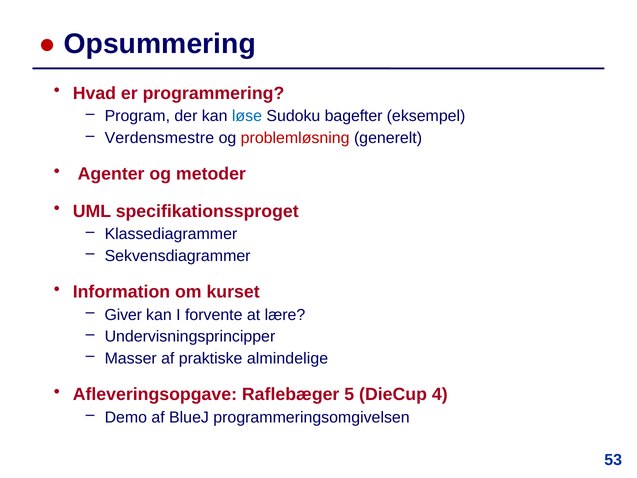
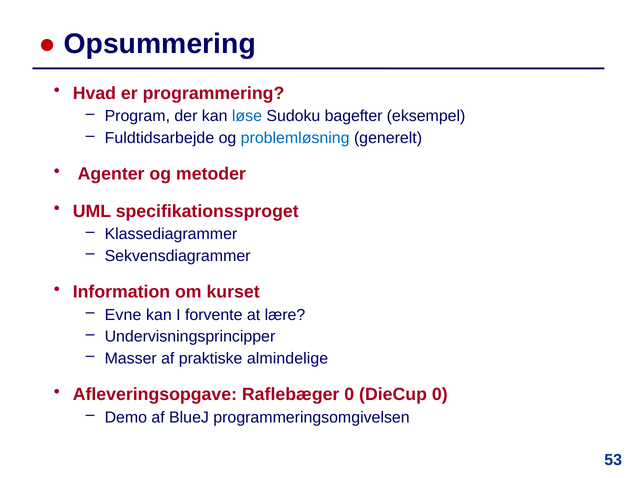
Verdensmestre: Verdensmestre -> Fuldtidsarbejde (159, 138)
problemløsning colour: red -> blue (295, 138)
Giver: Giver -> Evne (123, 315)
Raflebæger 5: 5 -> 0 (349, 394)
DieCup 4: 4 -> 0 (440, 394)
